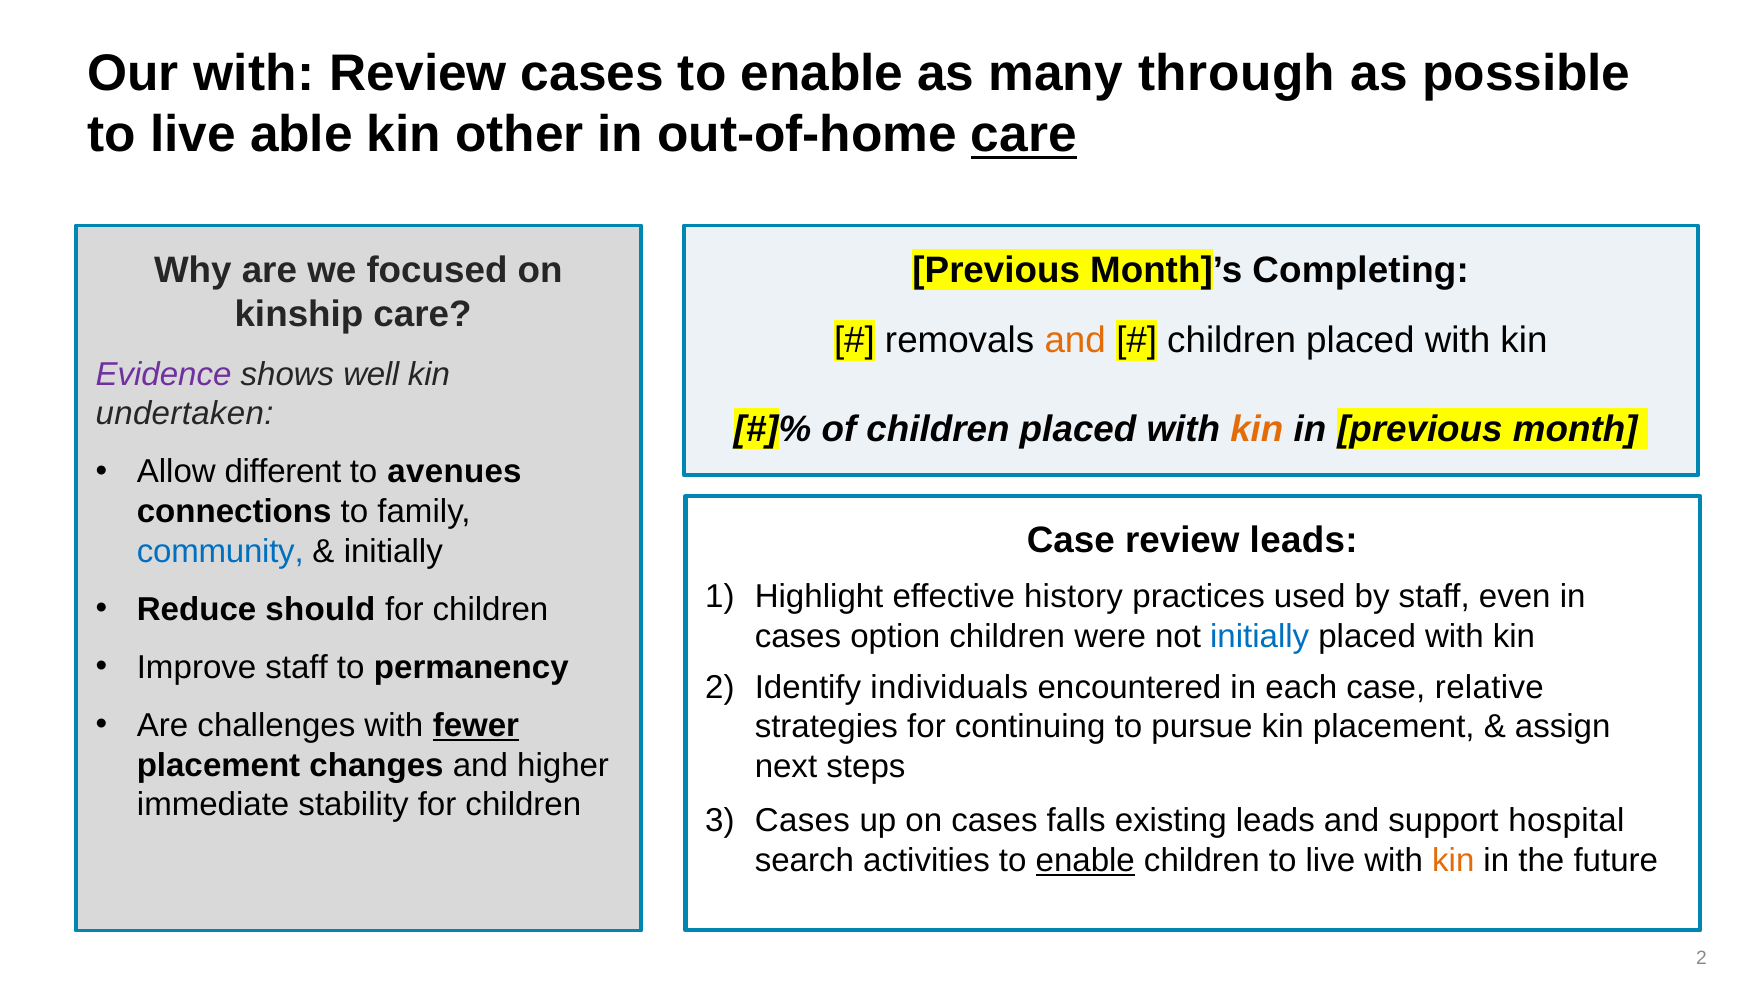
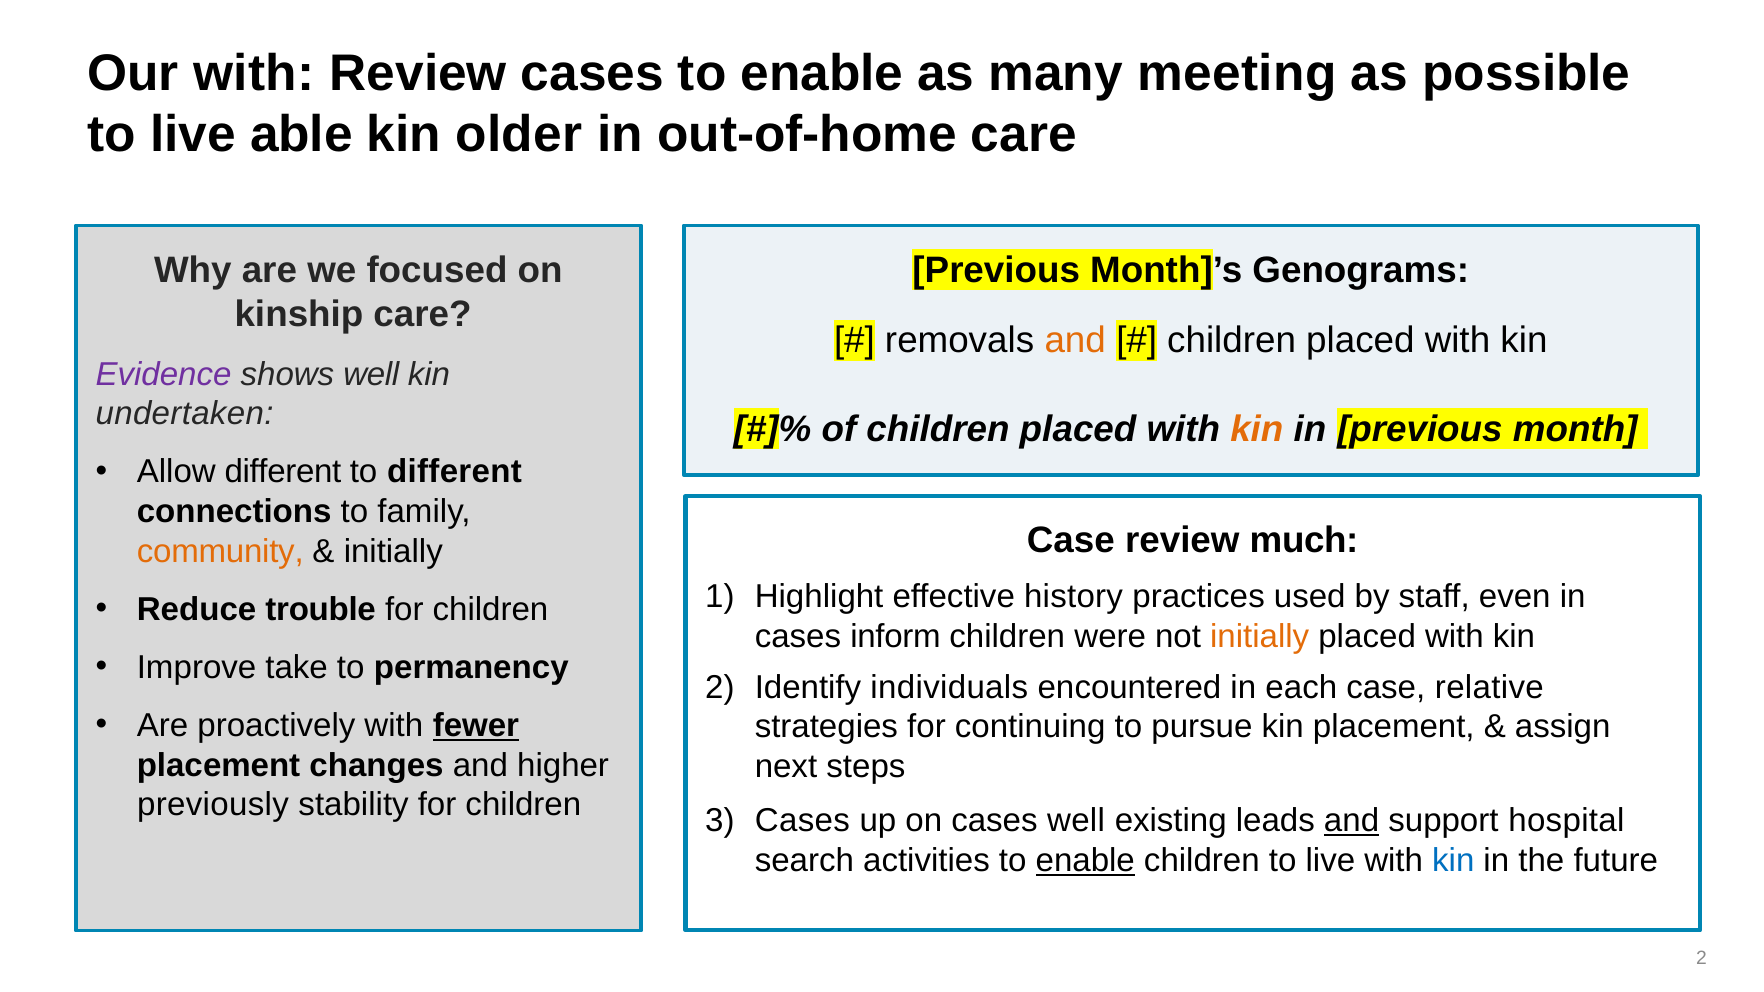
through: through -> meeting (1237, 73)
other: other -> older (519, 135)
care underline: present -> none (1024, 135)
Completing: Completing -> Genograms (1361, 270)
to avenues: avenues -> different (454, 472)
review leads: leads -> much (1304, 541)
community colour: blue -> orange (220, 551)
should: should -> trouble (321, 610)
option: option -> inform (895, 637)
initially colour: blue -> orange (1260, 637)
Improve staff: staff -> take (297, 668)
challenges: challenges -> proactively (276, 726)
immediate: immediate -> previously (213, 805)
cases falls: falls -> well (1076, 821)
and underline: none -> present (1352, 821)
kin colour: orange -> blue (1453, 861)
